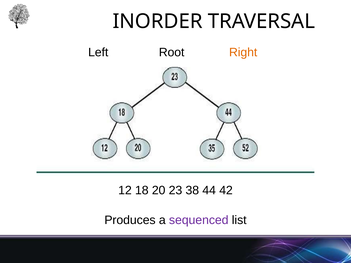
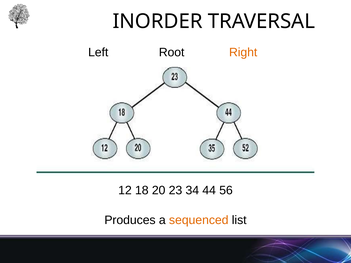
38: 38 -> 34 (192, 191)
42: 42 -> 56 (226, 191)
sequenced colour: purple -> orange (199, 220)
